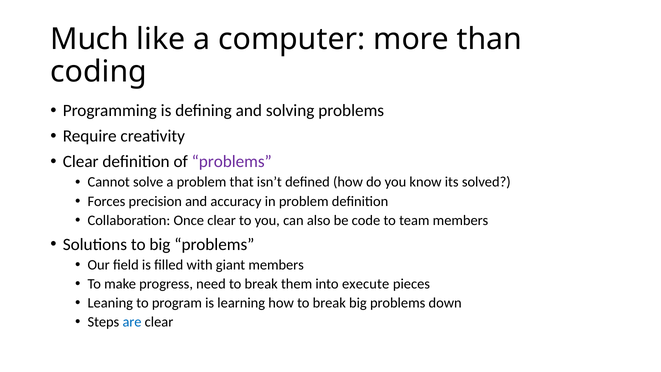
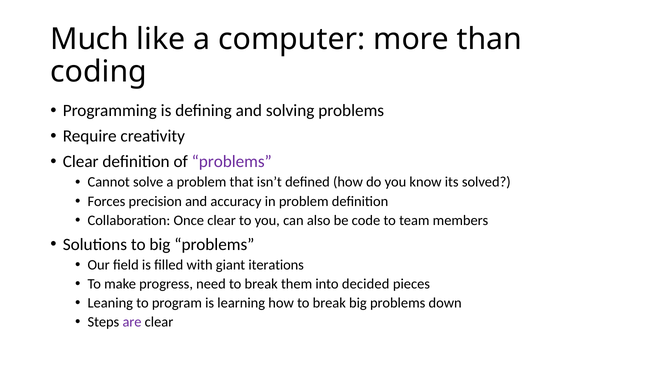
giant members: members -> iterations (276, 265)
execute: execute -> decided (366, 284)
are colour: blue -> purple (132, 322)
